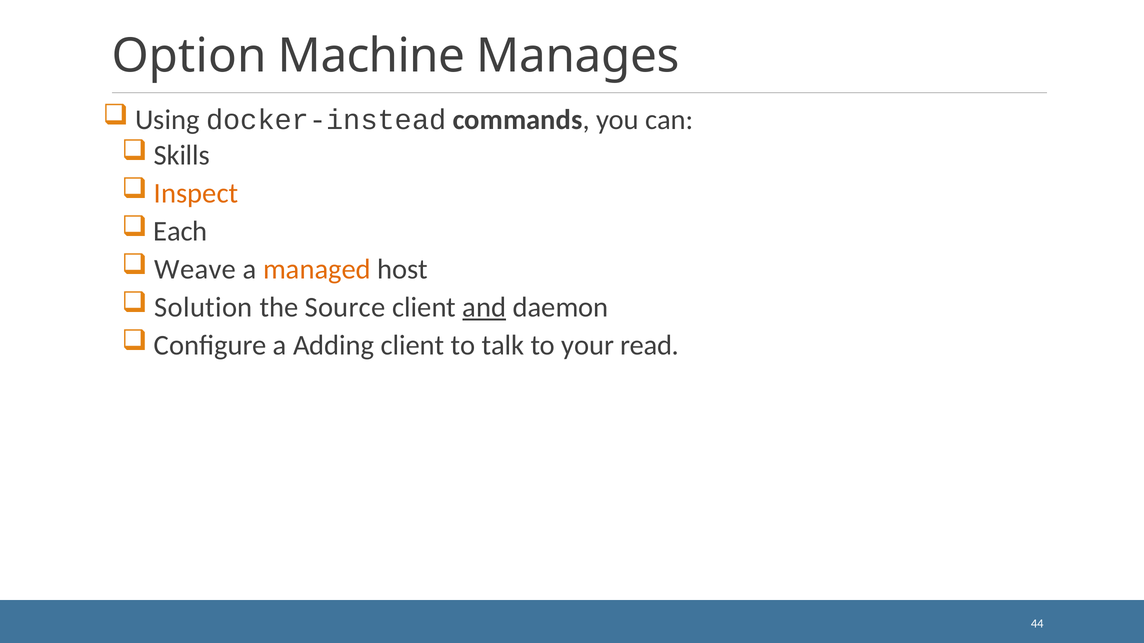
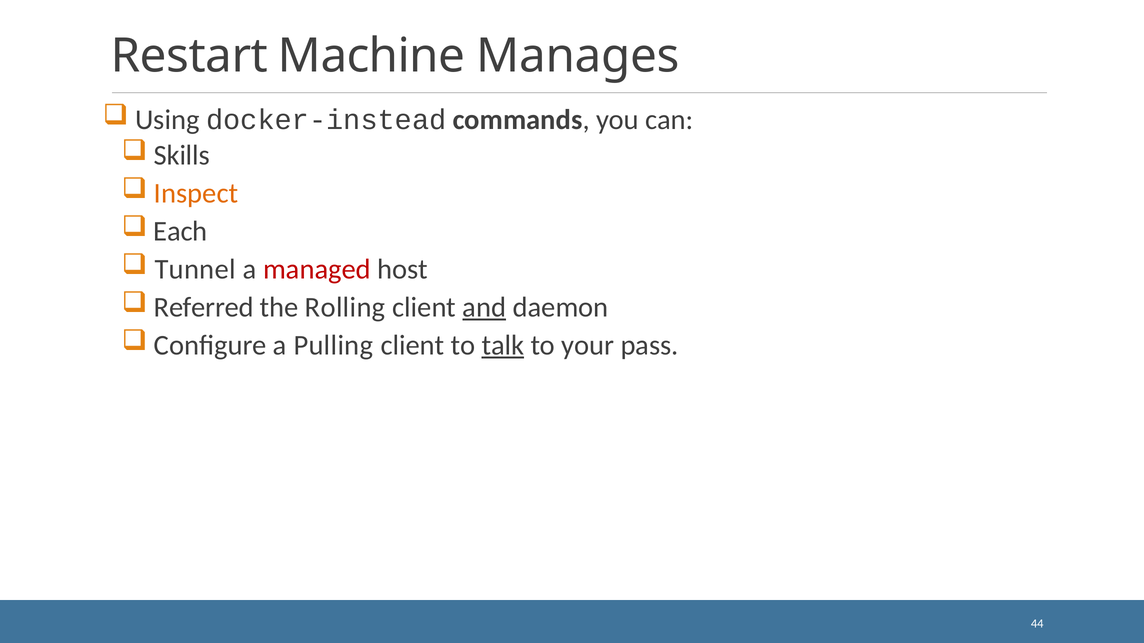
Option: Option -> Restart (189, 56)
Weave: Weave -> Tunnel (195, 269)
managed colour: orange -> red (317, 269)
Solution: Solution -> Referred (204, 307)
Source: Source -> Rolling (345, 307)
Adding: Adding -> Pulling (333, 346)
talk underline: none -> present (503, 346)
read: read -> pass (649, 346)
